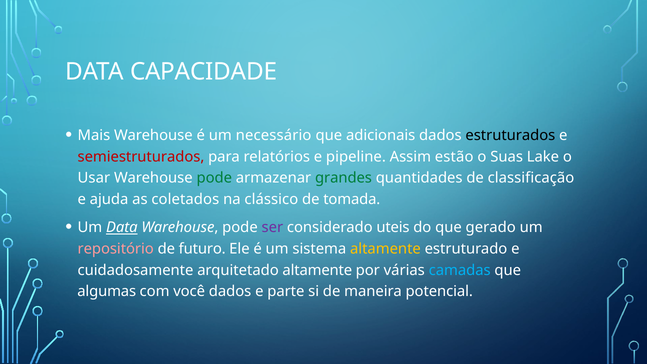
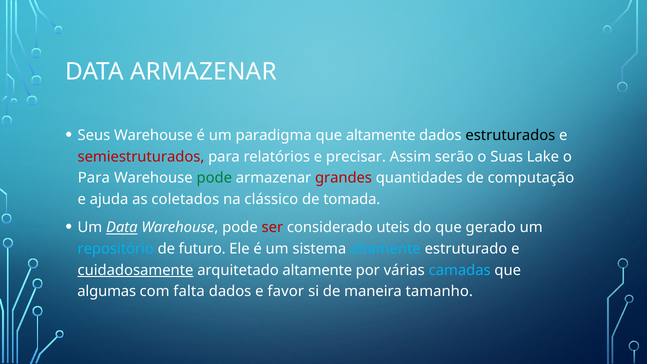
DATA CAPACIDADE: CAPACIDADE -> ARMAZENAR (203, 72)
Mais: Mais -> Seus (94, 135)
necessário: necessário -> paradigma (274, 135)
que adicionais: adicionais -> altamente (381, 135)
pipeline: pipeline -> precisar (356, 157)
estão: estão -> serão (454, 157)
Usar: Usar -> Para (94, 178)
grandes colour: green -> red (343, 178)
classificação: classificação -> computação (531, 178)
ser colour: purple -> red (272, 227)
repositório colour: pink -> light blue (116, 249)
altamente colour: yellow -> light blue (385, 249)
cuidadosamente underline: none -> present (135, 270)
você: você -> falta (189, 291)
parte: parte -> favor (286, 291)
potencial: potencial -> tamanho (439, 291)
